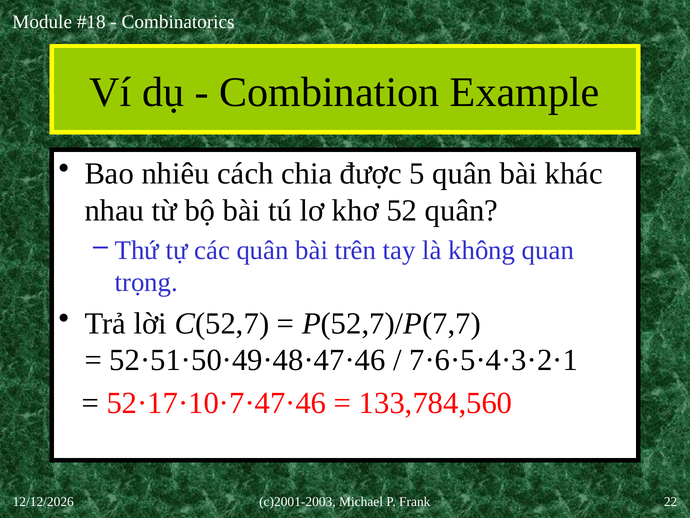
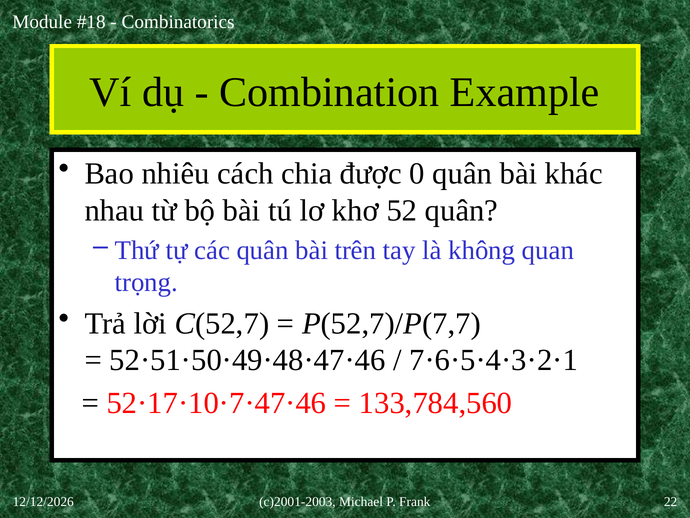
5: 5 -> 0 (417, 173)
